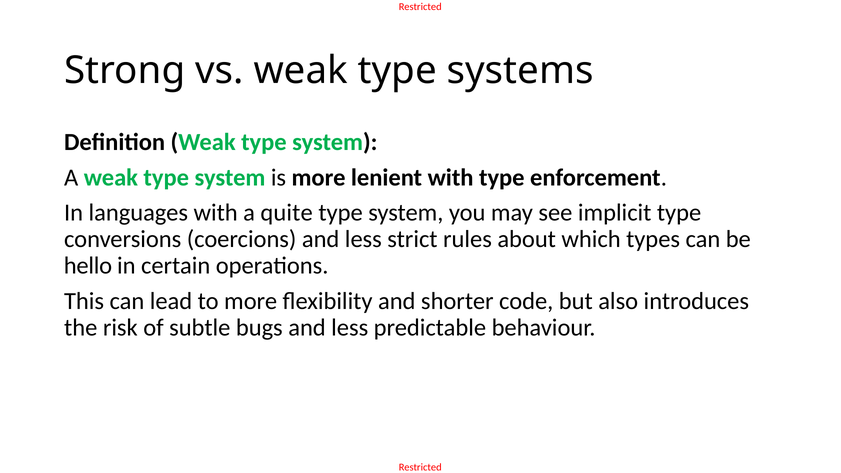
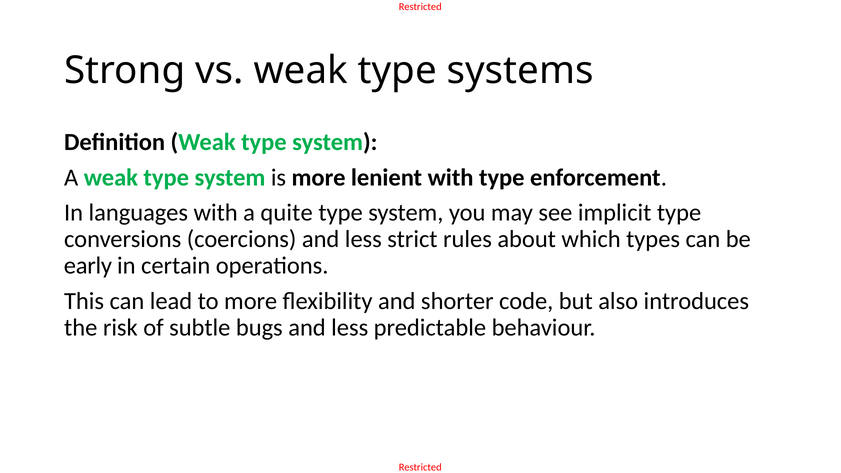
hello: hello -> early (88, 266)
